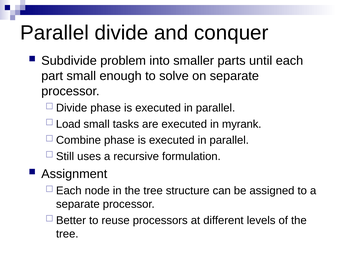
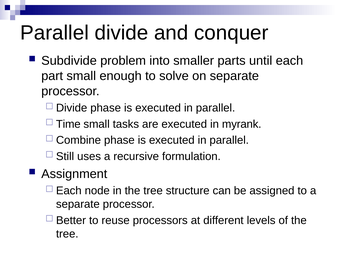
Load: Load -> Time (68, 124)
